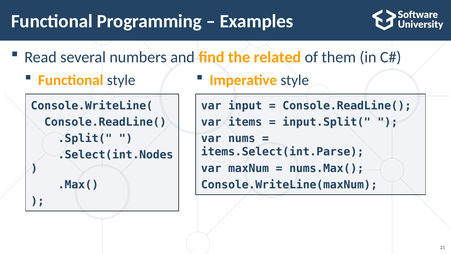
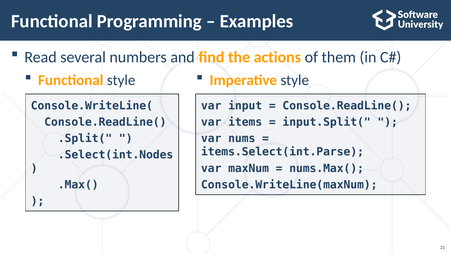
related: related -> actions (277, 57)
